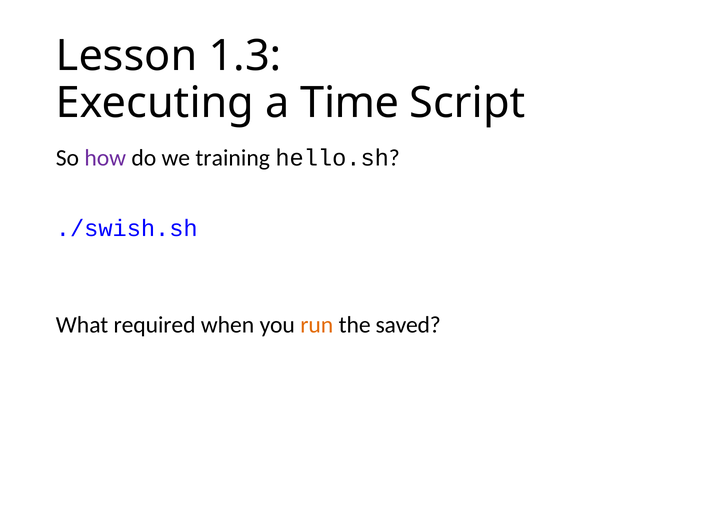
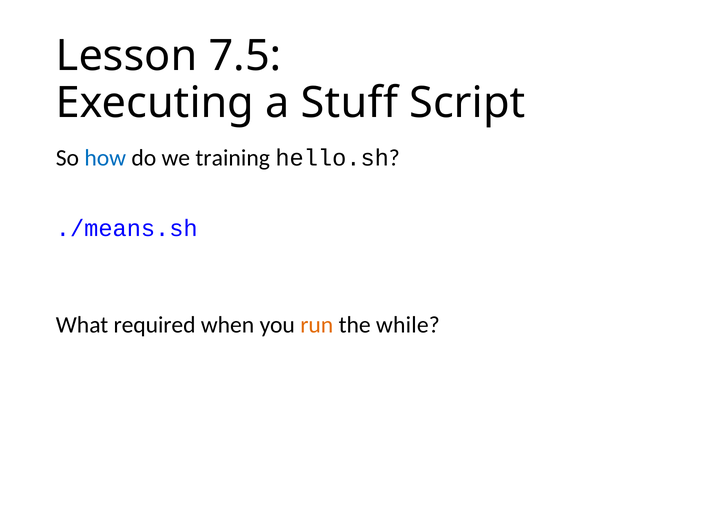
1.3: 1.3 -> 7.5 (245, 56)
Time: Time -> Stuff (349, 103)
how colour: purple -> blue (105, 158)
./swish.sh: ./swish.sh -> ./means.sh (127, 228)
saved: saved -> while (408, 325)
